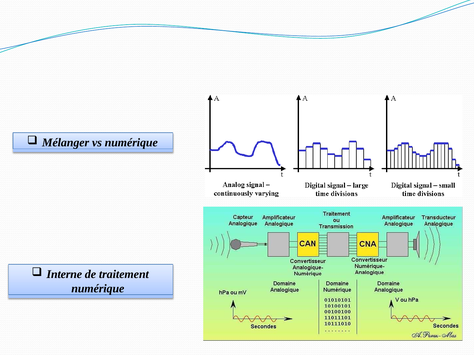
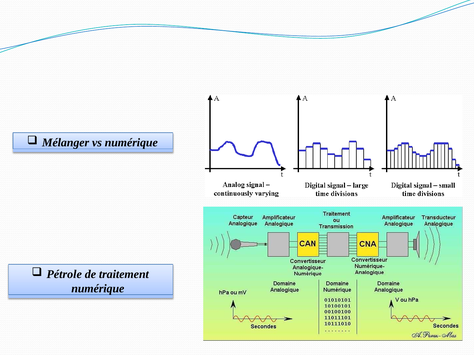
Interne: Interne -> Pétrole (64, 275)
